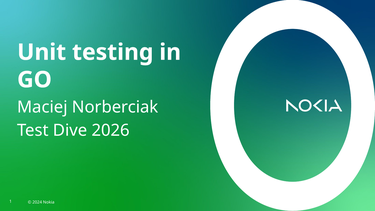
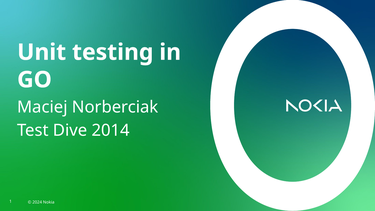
2026: 2026 -> 2014 (111, 130)
